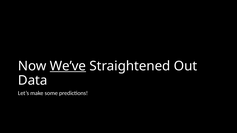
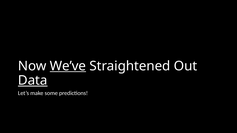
Data underline: none -> present (33, 81)
